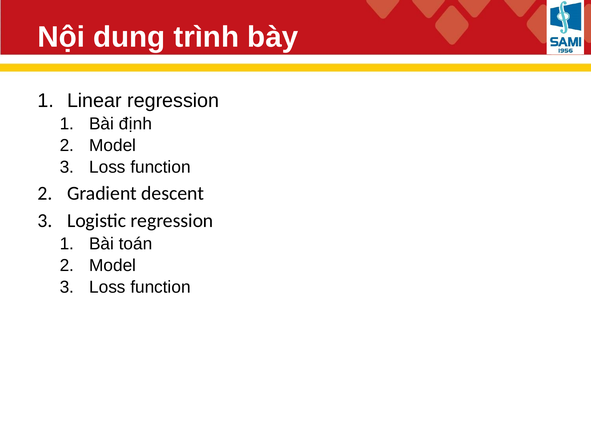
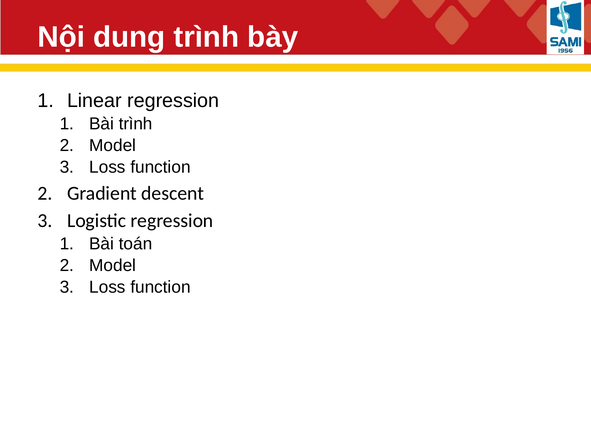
Bài định: định -> trình (136, 123)
